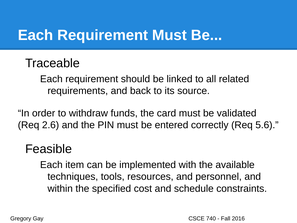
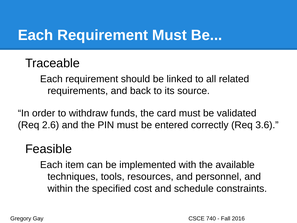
5.6: 5.6 -> 3.6 (267, 125)
